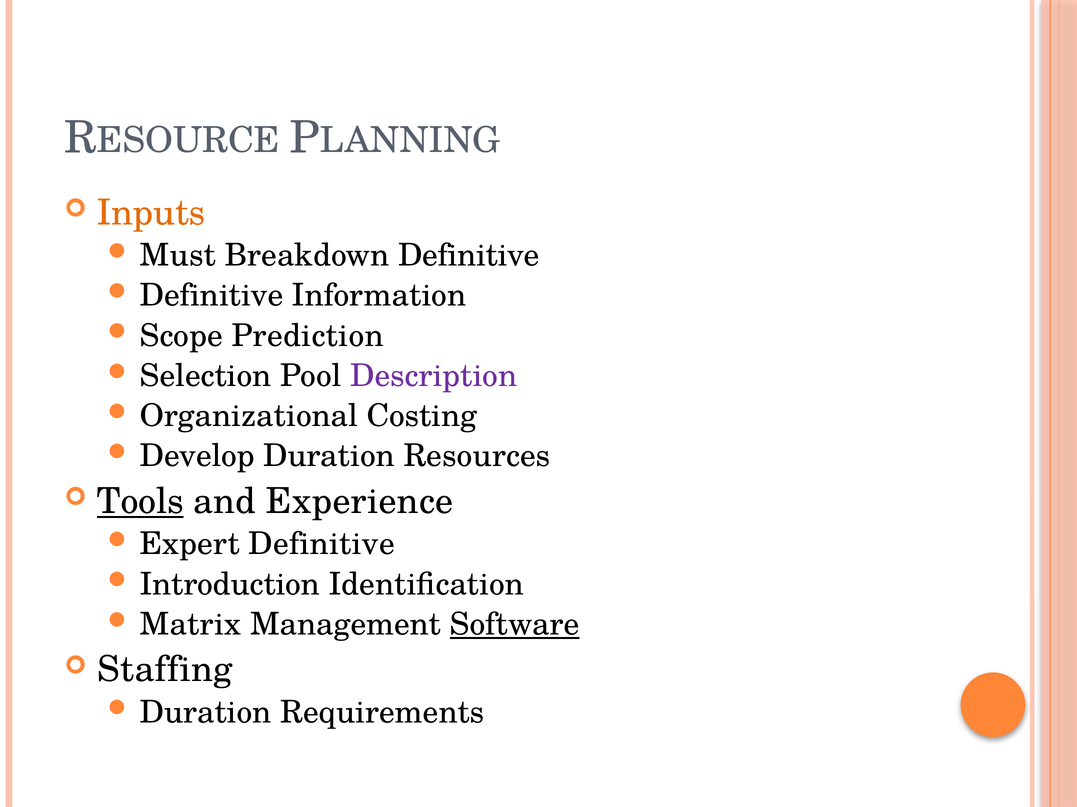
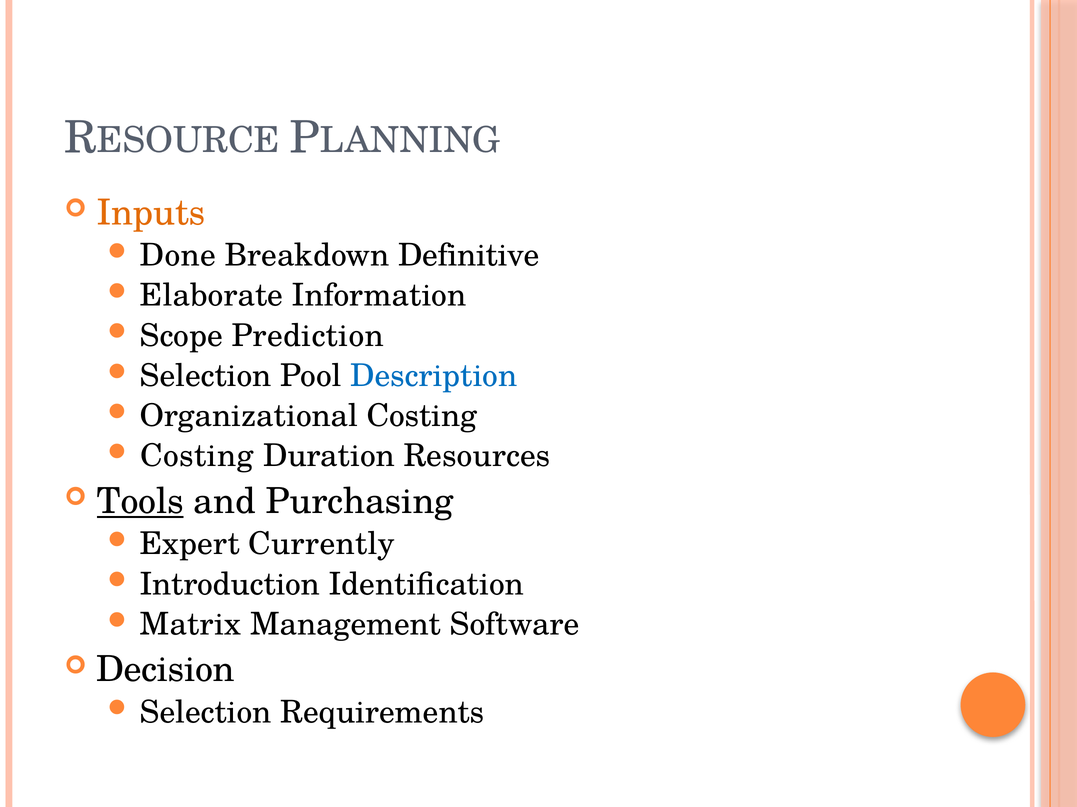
Must: Must -> Done (178, 256)
Definitive: Definitive -> Elaborate (211, 296)
Description colour: purple -> blue (434, 376)
Develop: Develop -> Costing (197, 457)
Experience: Experience -> Purchasing (360, 502)
Expert Definitive: Definitive -> Currently (322, 544)
Software underline: present -> none (515, 625)
Staffing: Staffing -> Decision (165, 670)
Duration: Duration -> Selection (206, 713)
